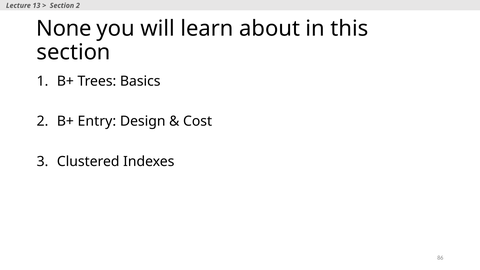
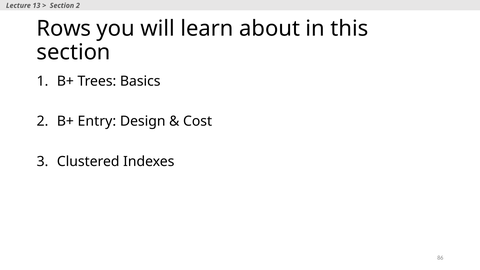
None: None -> Rows (64, 28)
